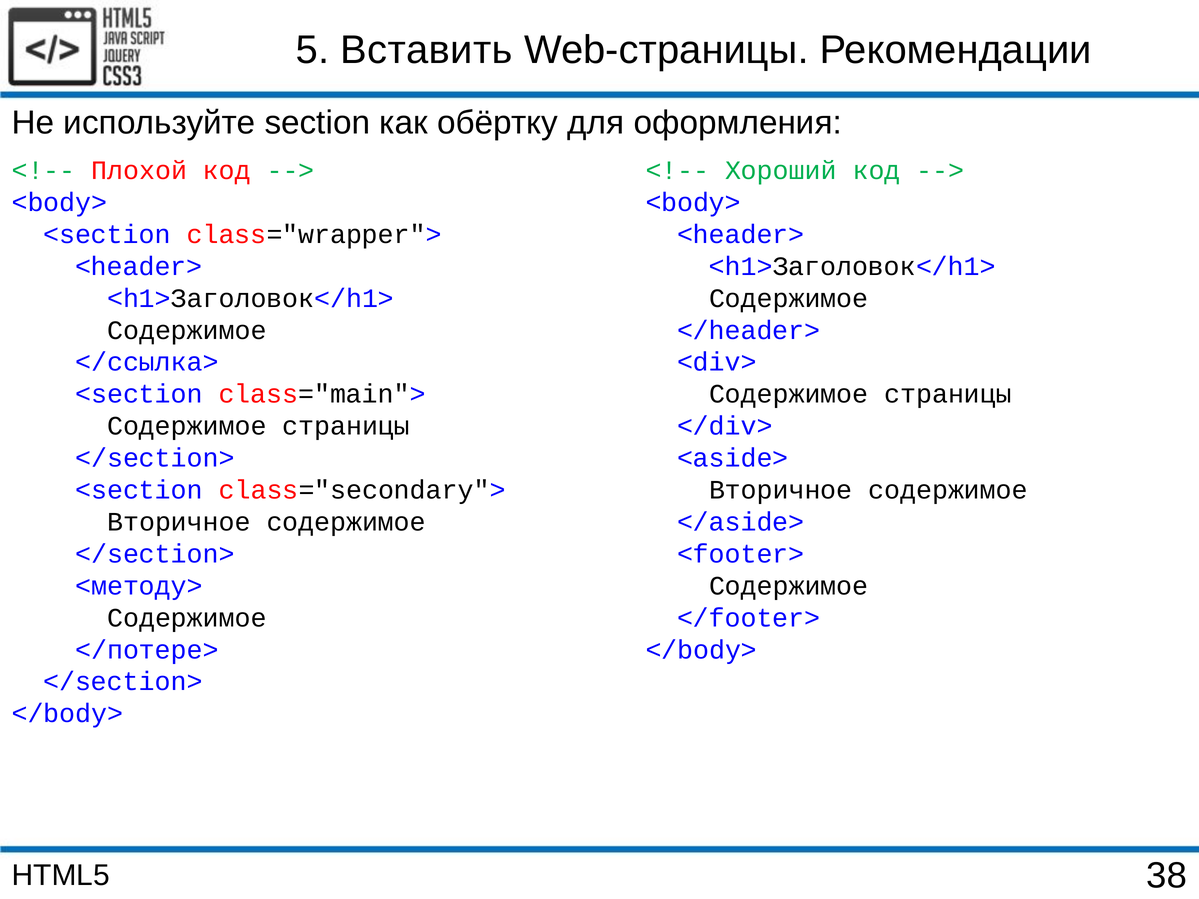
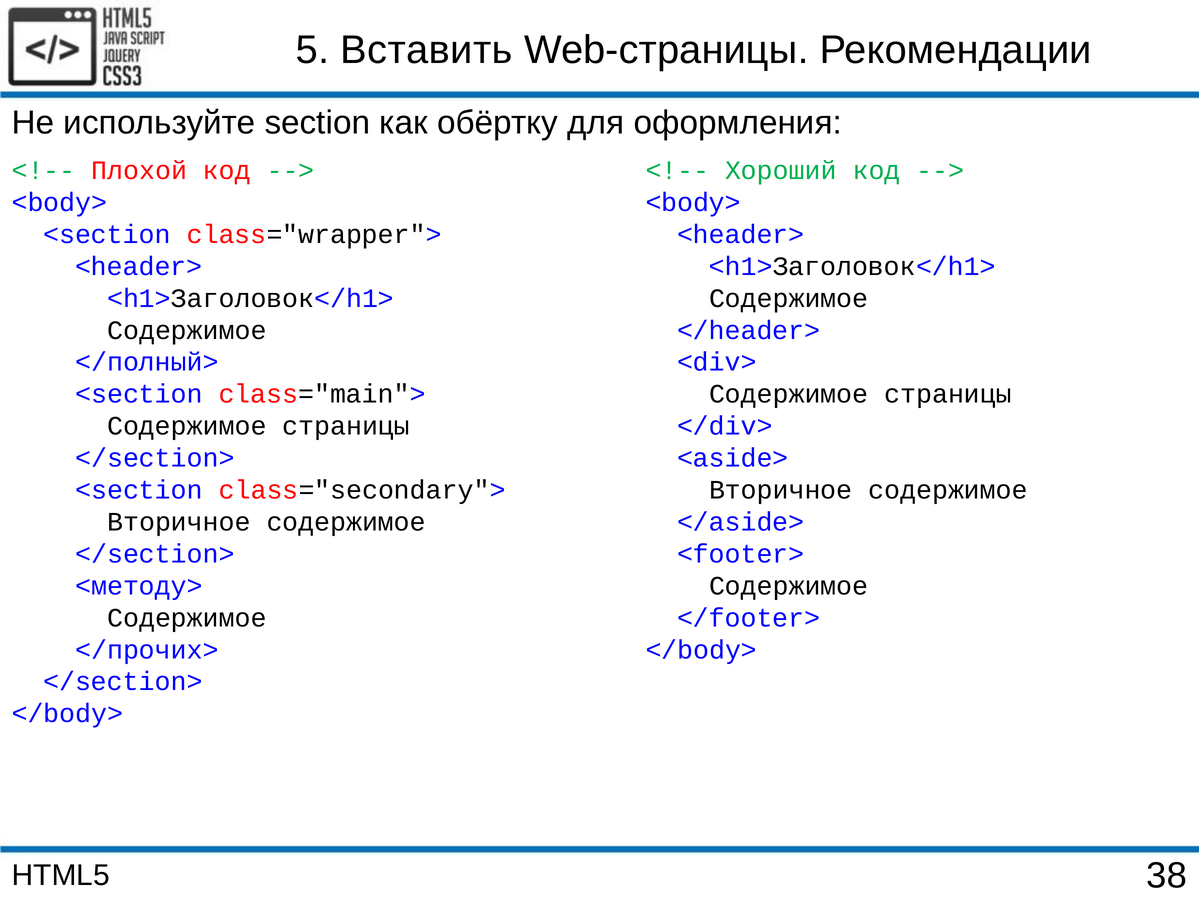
</ссылка>: </ссылка> -> </полный> (147, 362)
</потере>: </потере> -> </прочих> (147, 650)
